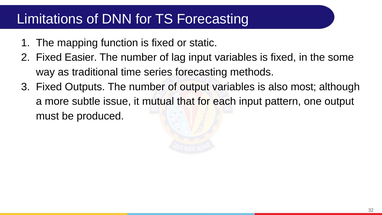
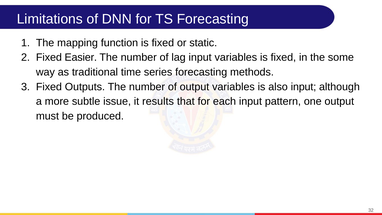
also most: most -> input (303, 87)
mutual: mutual -> results (158, 101)
